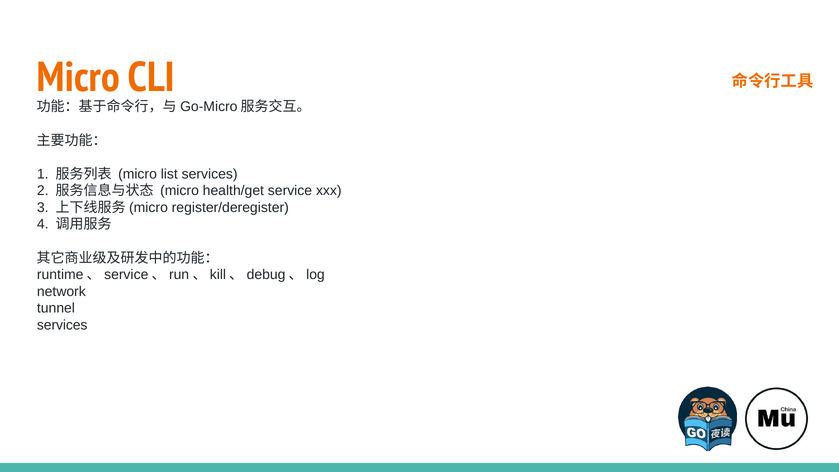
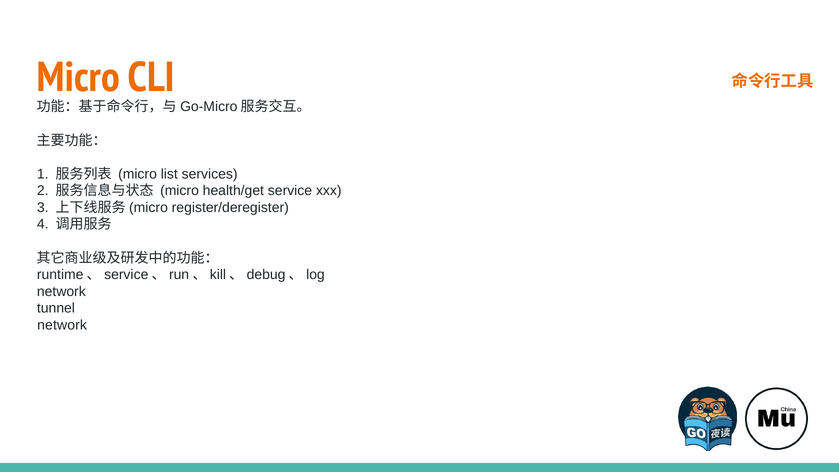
services: services -> network (62, 325)
